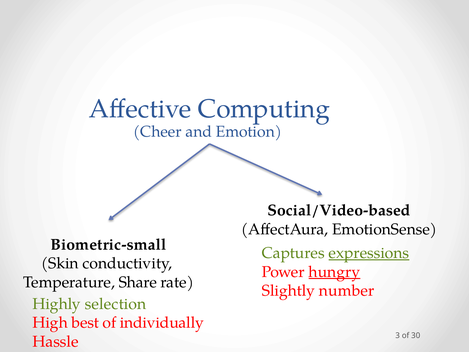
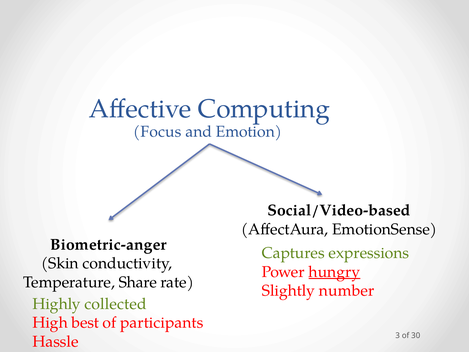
Cheer: Cheer -> Focus (157, 131)
Biometric-small: Biometric-small -> Biometric-anger (108, 245)
expressions underline: present -> none (369, 253)
selection: selection -> collected (116, 304)
individually: individually -> participants (162, 323)
